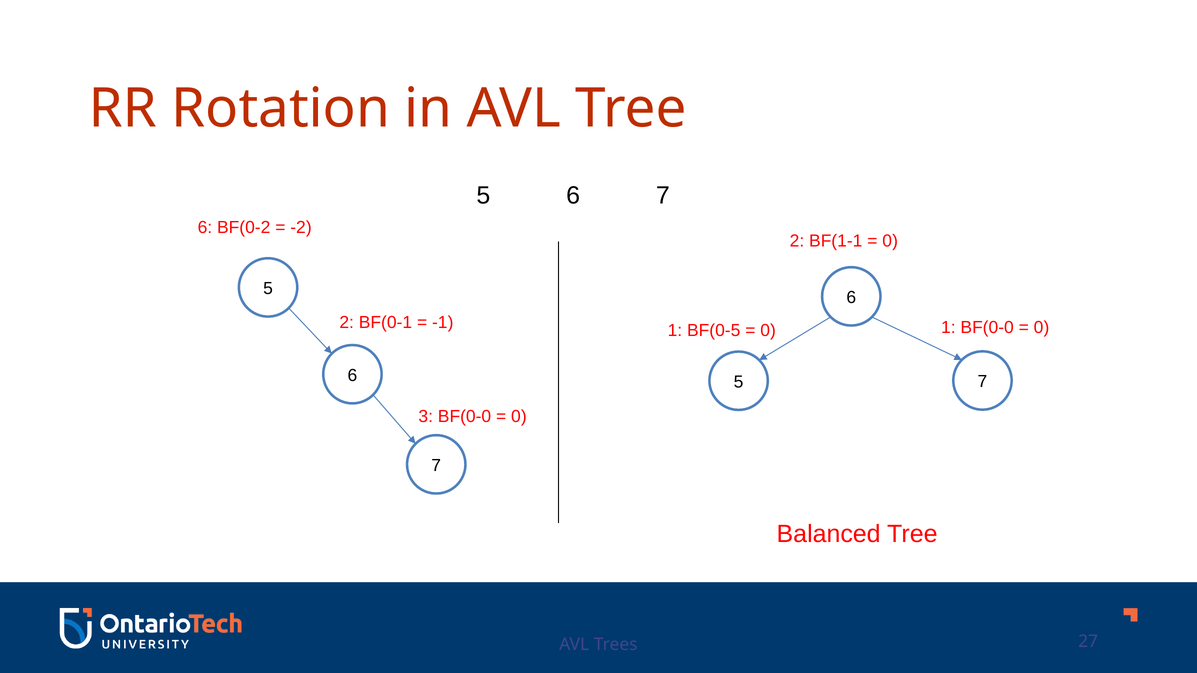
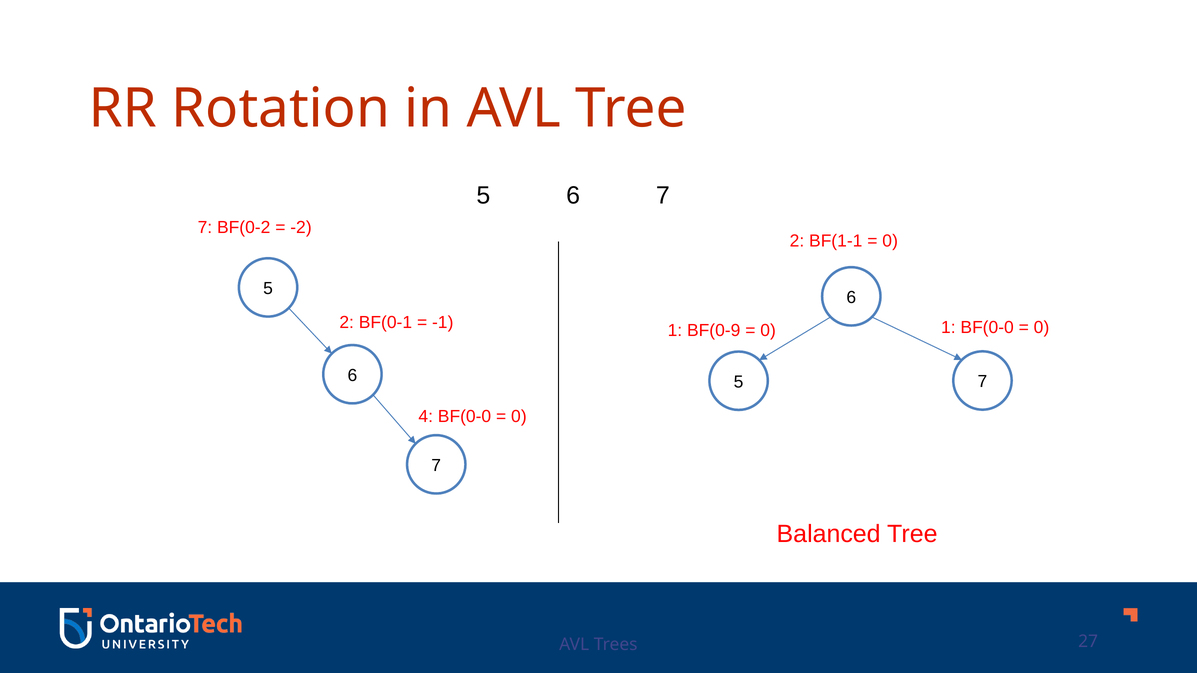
6: 6 -> 7 (205, 228)
BF(0-5: BF(0-5 -> BF(0-9 (714, 330)
3: 3 -> 4 (426, 417)
